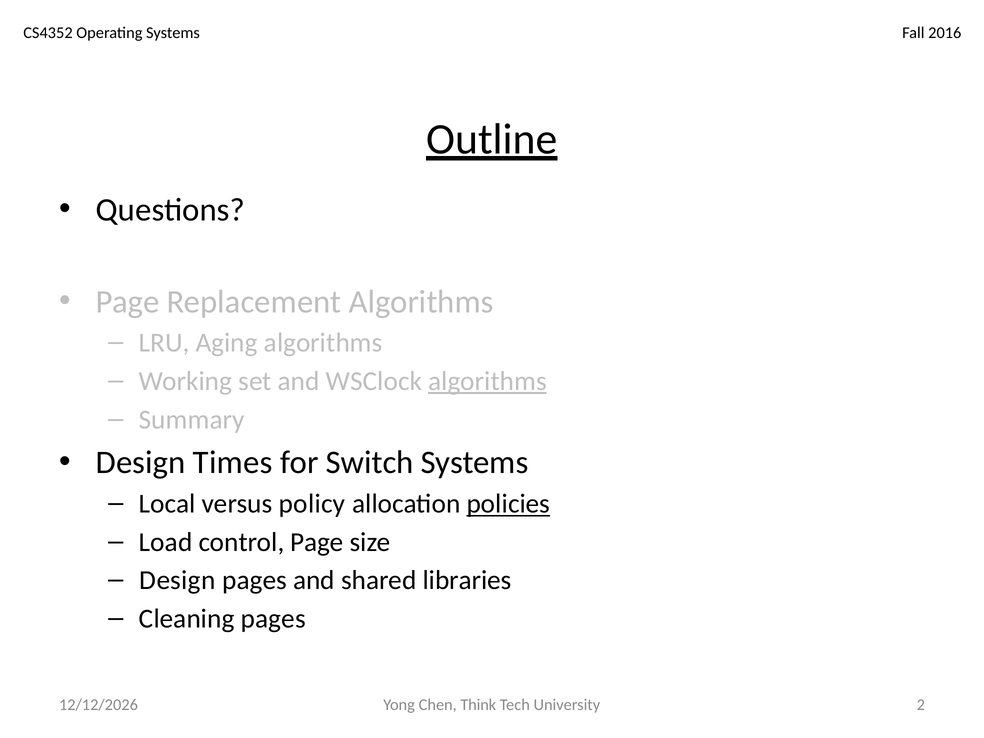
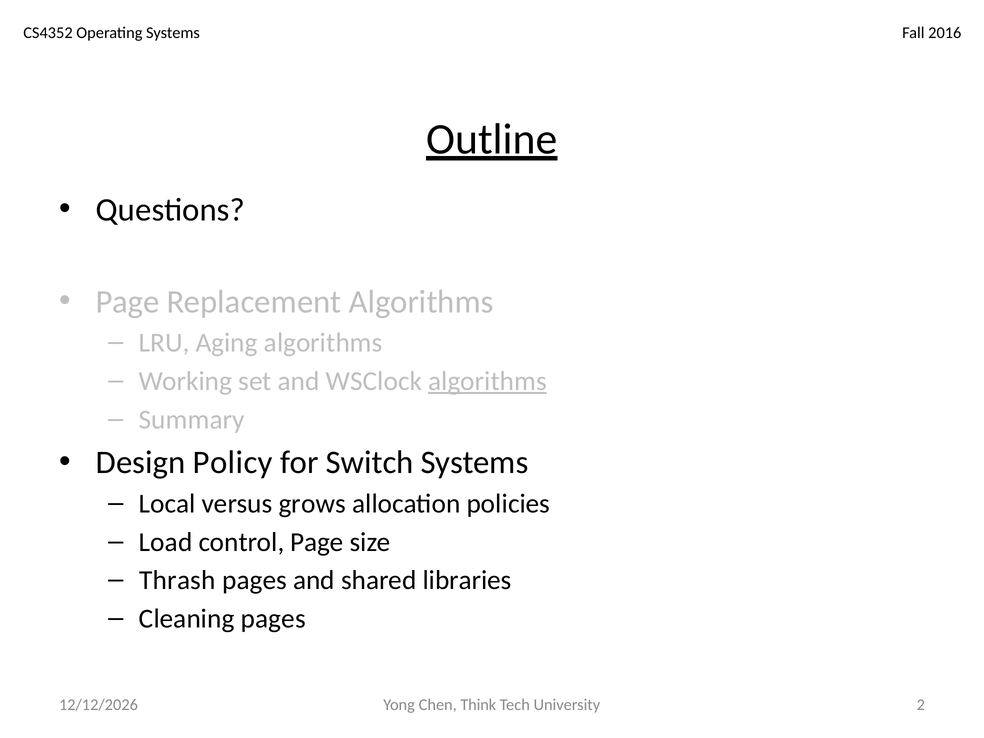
Times: Times -> Policy (233, 463)
policy: policy -> grows (312, 504)
policies underline: present -> none (508, 504)
Design: Design -> Thrash (177, 580)
